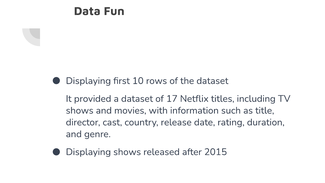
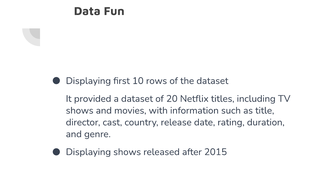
17: 17 -> 20 (172, 99)
